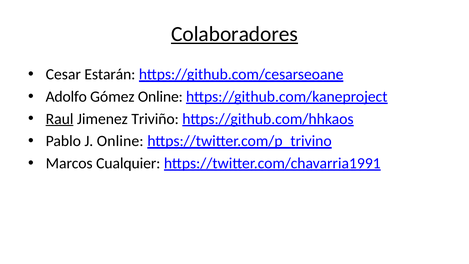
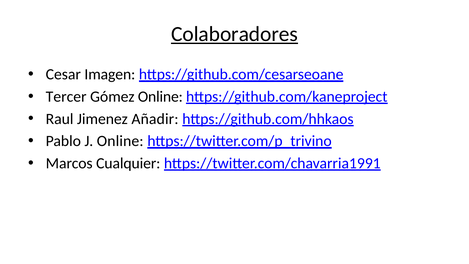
Estarán: Estarán -> Imagen (110, 74)
Adolfo: Adolfo -> Tercer (66, 97)
Raul underline: present -> none (60, 119)
Triviño: Triviño -> Añadir (155, 119)
